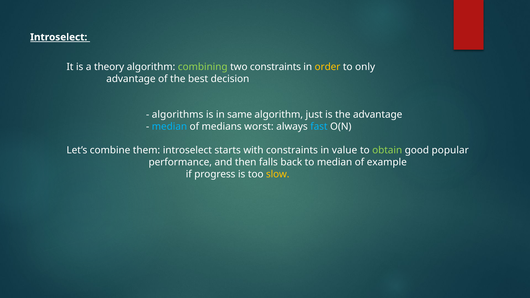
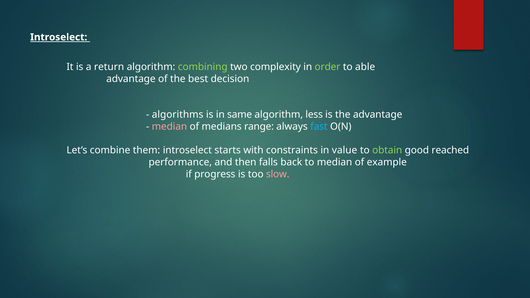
theory: theory -> return (109, 67)
two constraints: constraints -> complexity (275, 67)
order colour: yellow -> light green (328, 67)
only: only -> able (365, 67)
just: just -> less (314, 115)
median colour: light blue -> pink (169, 126)
worst: worst -> range (259, 126)
popular: popular -> reached (450, 150)
slow colour: yellow -> pink (278, 174)
